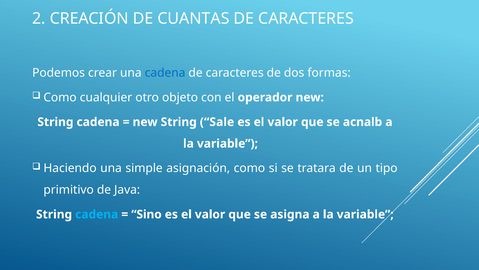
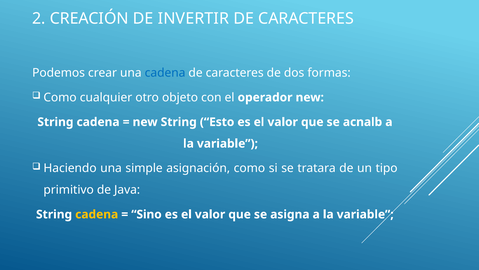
CUANTAS: CUANTAS -> INVERTIR (193, 19)
Sale: Sale -> Esto (217, 122)
cadena colour: light blue -> yellow (97, 214)
